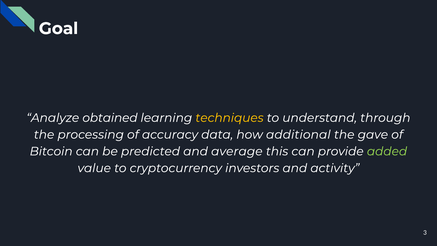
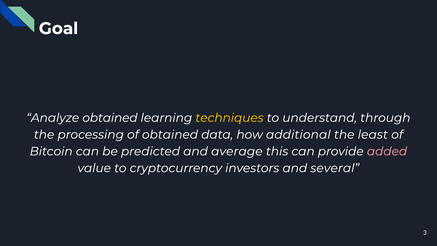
of accuracy: accuracy -> obtained (170, 135)
gave: gave -> least (373, 135)
added colour: light green -> pink (387, 151)
activity: activity -> several (335, 168)
